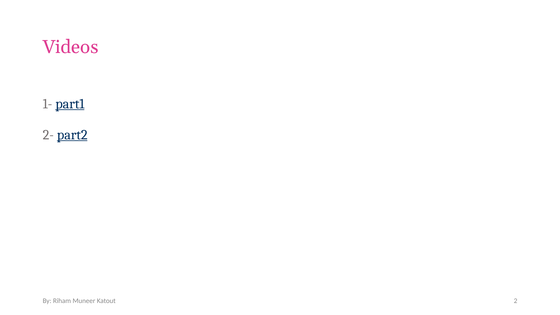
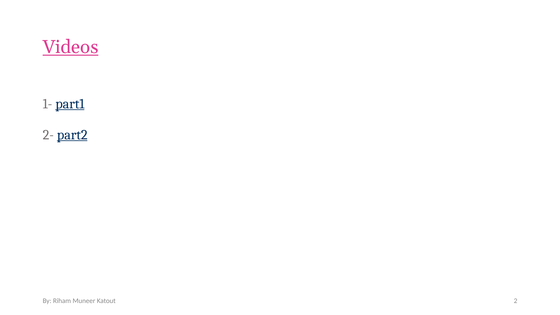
Videos underline: none -> present (71, 47)
